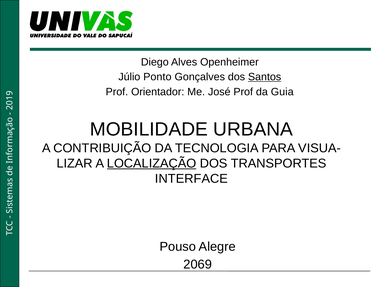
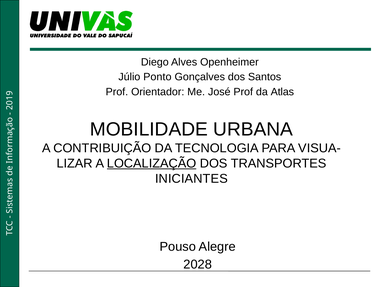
Santos underline: present -> none (265, 77)
Guia: Guia -> Atlas (282, 92)
INTERFACE: INTERFACE -> INICIANTES (191, 179)
2069: 2069 -> 2028 (198, 265)
